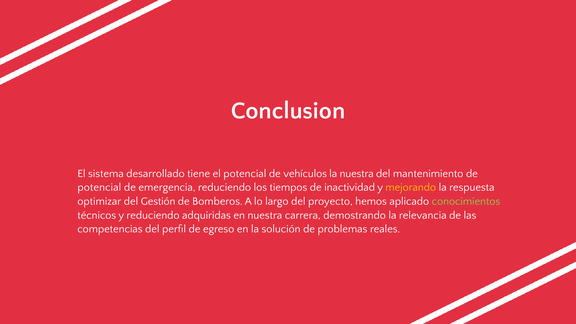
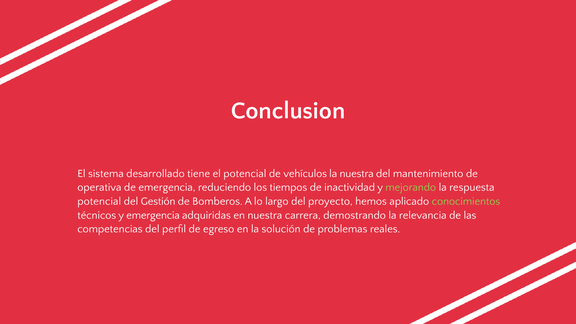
potencial: potencial -> operativa (99, 187)
mejorando colour: yellow -> light green (411, 187)
optimizar: optimizar -> potencial (99, 201)
y reduciendo: reduciendo -> emergencia (153, 215)
